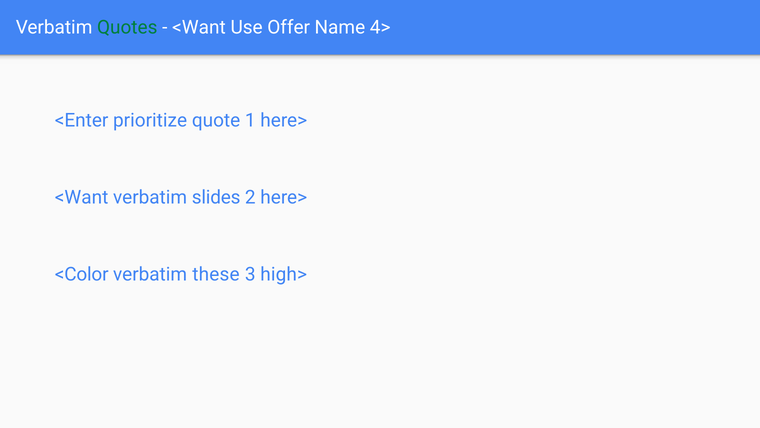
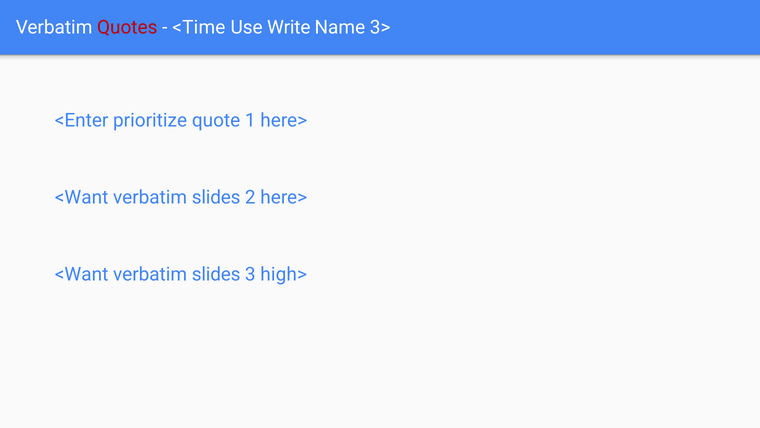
Quotes colour: green -> red (127, 28)
<Want: <Want -> <Time (199, 28)
Offer: Offer -> Write (289, 28)
4>: 4> -> 3> (380, 28)
<Color: <Color -> <Want (82, 274)
these: these -> slides (216, 274)
